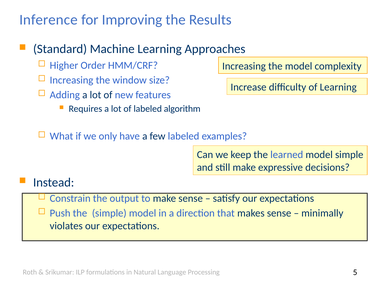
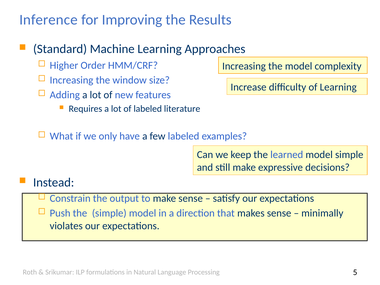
algorithm: algorithm -> literature (182, 109)
